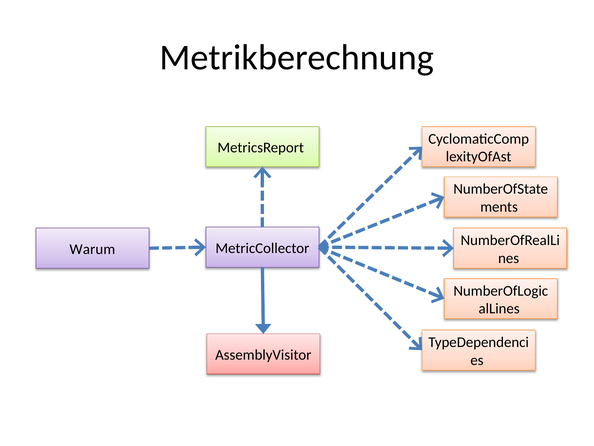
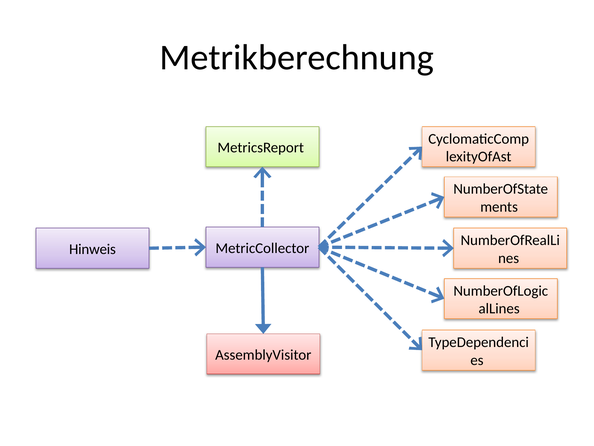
Warum: Warum -> Hinweis (93, 249)
